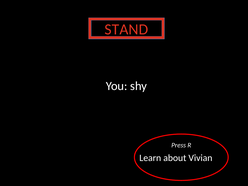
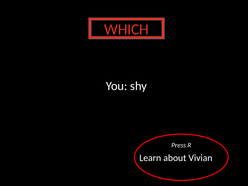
STAND: STAND -> WHICH (127, 29)
